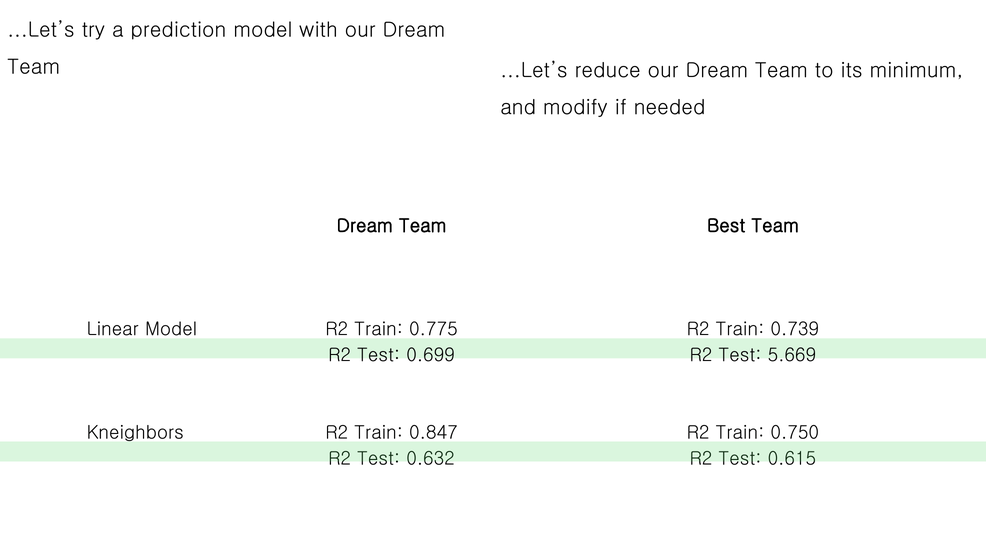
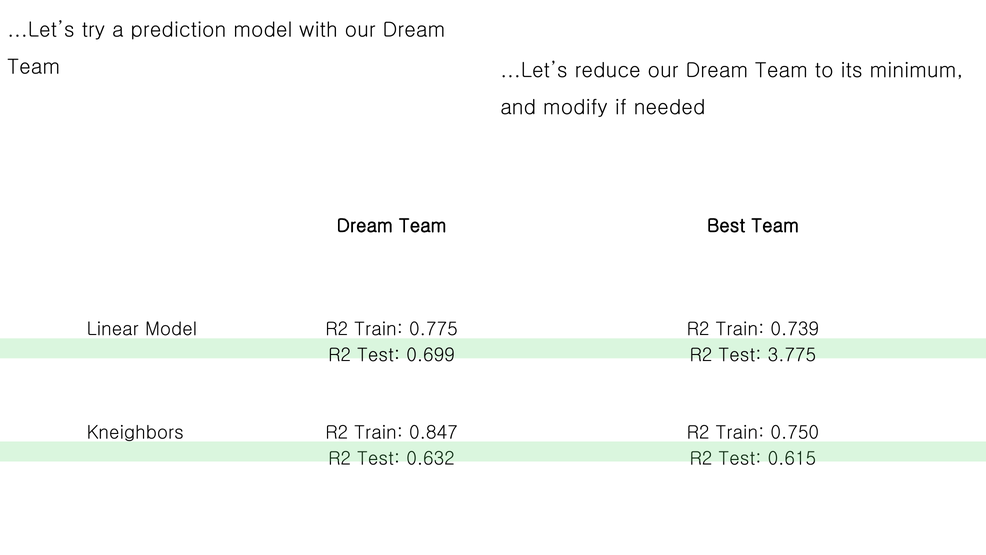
5.669: 5.669 -> 3.775 (792, 355)
